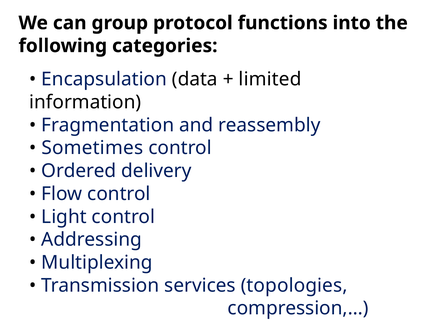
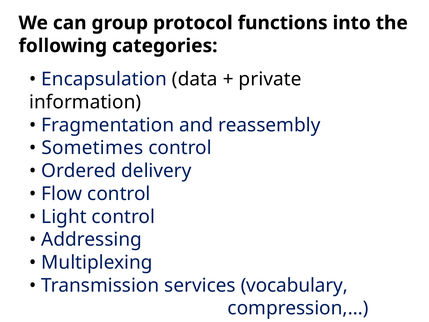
limited: limited -> private (270, 79)
topologies: topologies -> vocabulary (294, 285)
